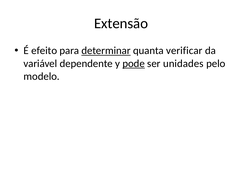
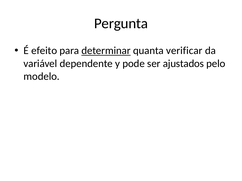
Extensão: Extensão -> Pergunta (121, 23)
pode underline: present -> none (134, 64)
unidades: unidades -> ajustados (183, 64)
